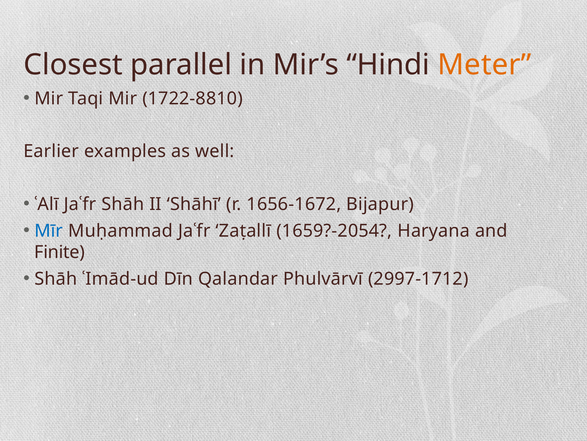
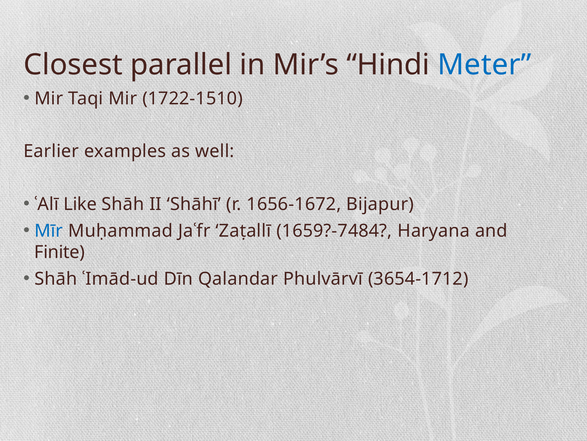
Meter colour: orange -> blue (484, 65)
1722-8810: 1722-8810 -> 1722-1510 (193, 98)
ʿAlī Jaʿfr: Jaʿfr -> Like (80, 204)
1659?-2054: 1659?-2054 -> 1659?-7484 (334, 230)
2997-1712: 2997-1712 -> 3654-1712 (418, 278)
